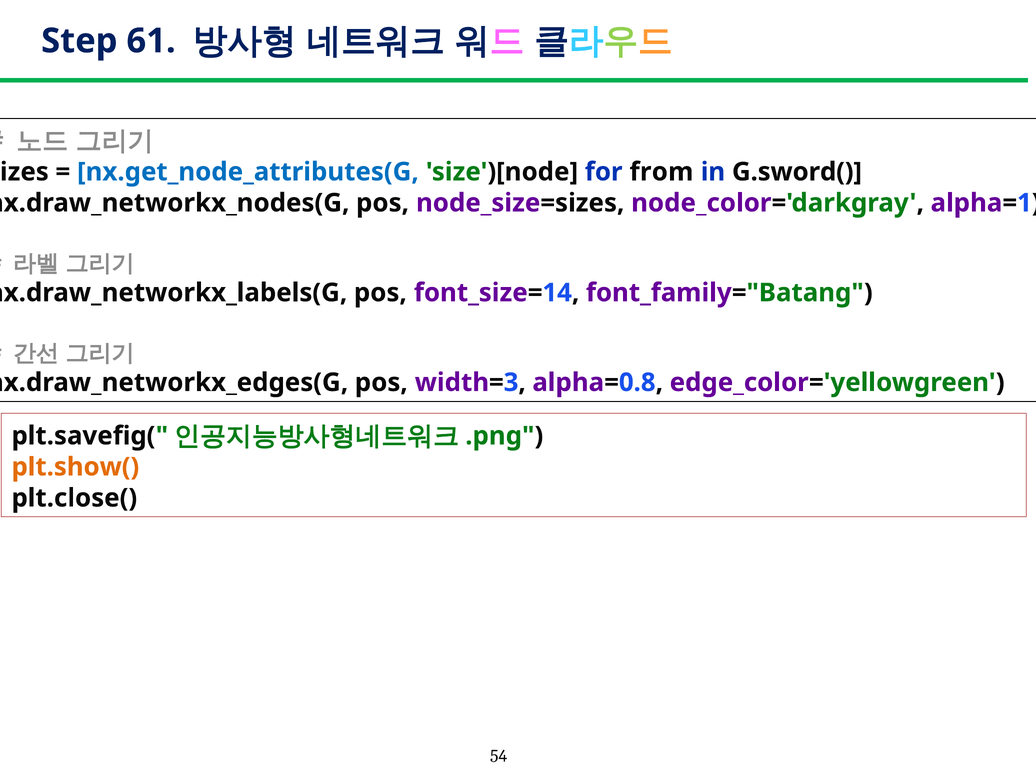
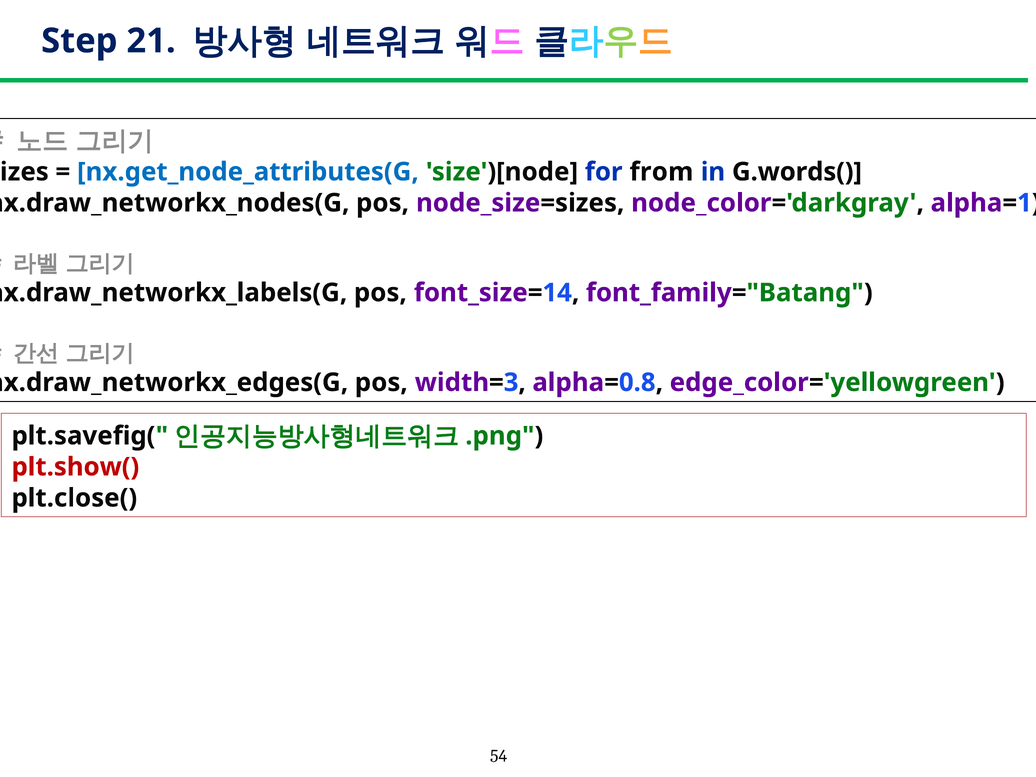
61: 61 -> 21 (151, 41)
G.sword(: G.sword( -> G.words( (797, 172)
plt.show( colour: orange -> red (75, 467)
